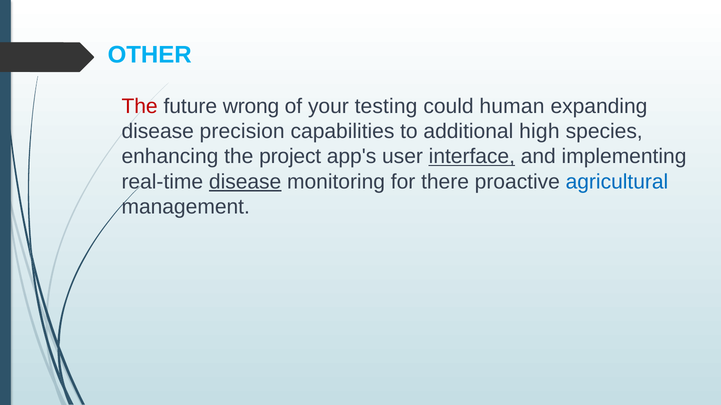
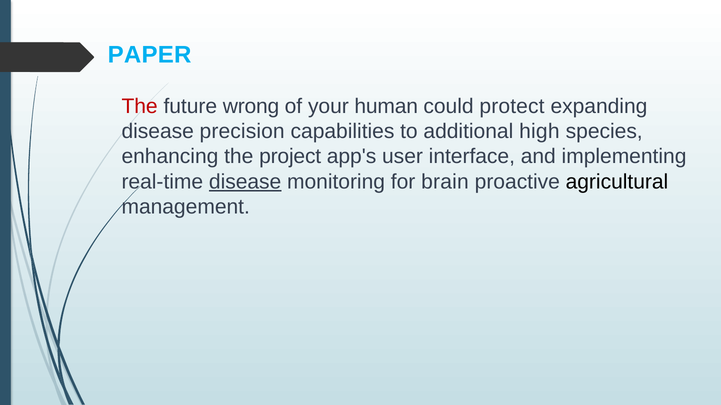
OTHER: OTHER -> PAPER (150, 55)
testing: testing -> human (386, 106)
human: human -> protect (512, 106)
interface underline: present -> none (472, 157)
there: there -> brain (445, 182)
agricultural colour: blue -> black (617, 182)
